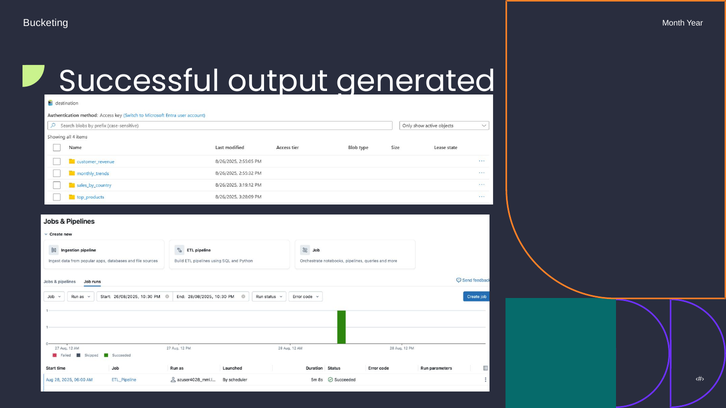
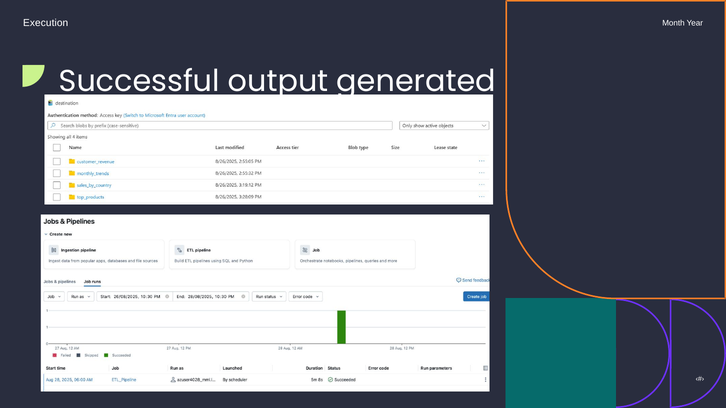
Bucketing: Bucketing -> Execution (46, 23)
